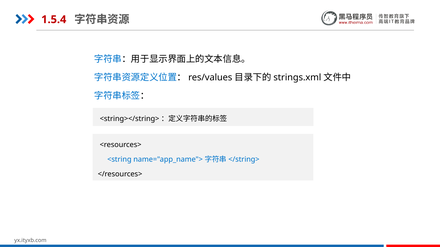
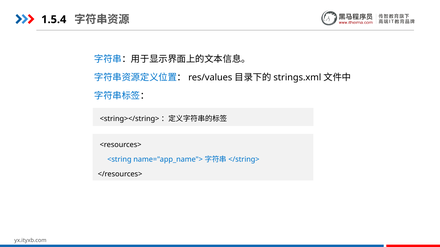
1.5.4 colour: red -> black (54, 20)
